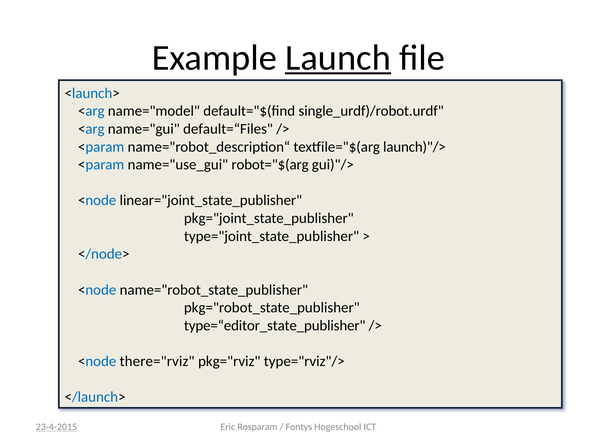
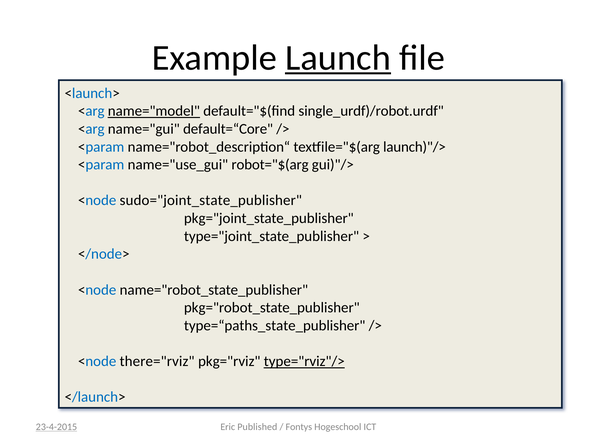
name="model underline: none -> present (154, 111)
default=“Files: default=“Files -> default=“Core (228, 129)
linear="joint_state_publisher: linear="joint_state_publisher -> sudo="joint_state_publisher (211, 201)
type=“editor_state_publisher: type=“editor_state_publisher -> type=“paths_state_publisher (275, 326)
type="rviz"/> underline: none -> present (304, 362)
Rosparam: Rosparam -> Published (257, 427)
